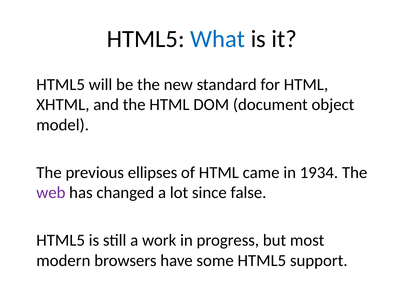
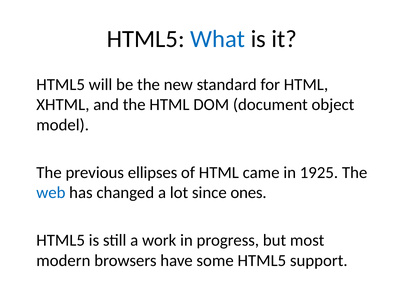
1934: 1934 -> 1925 (319, 172)
web colour: purple -> blue (51, 193)
false: false -> ones (249, 193)
